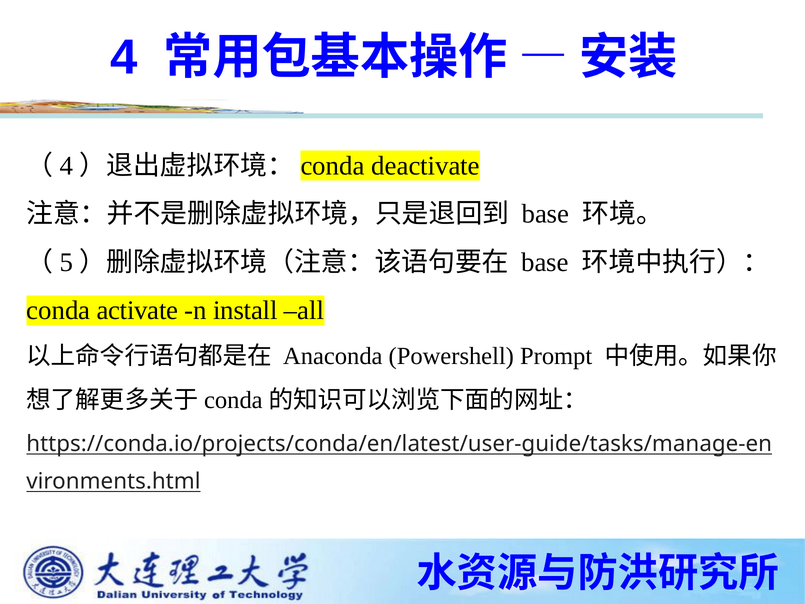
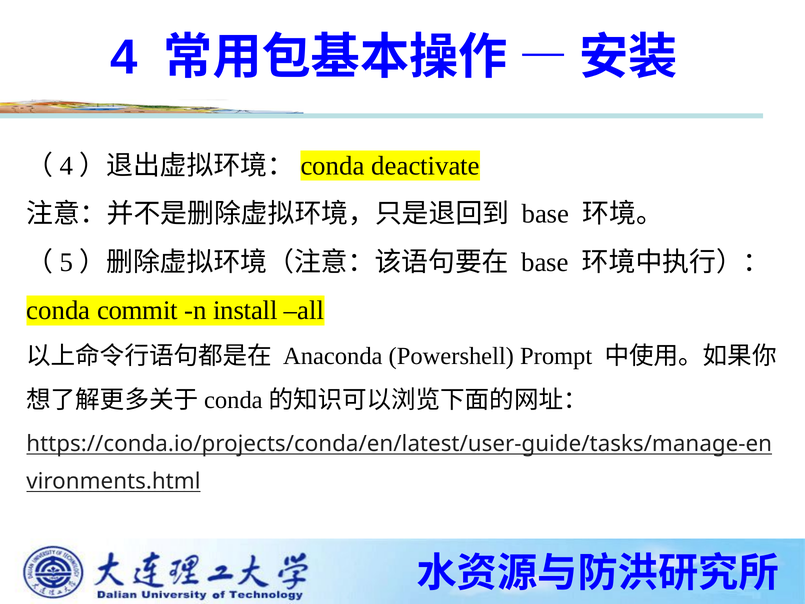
activate: activate -> commit (137, 310)
